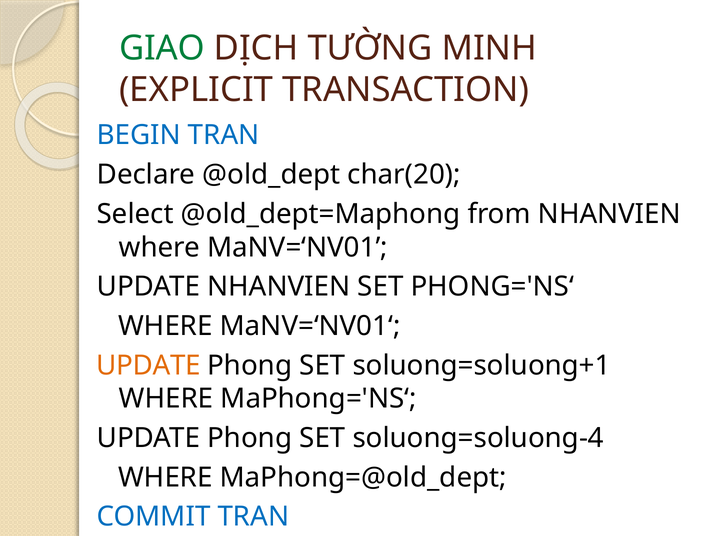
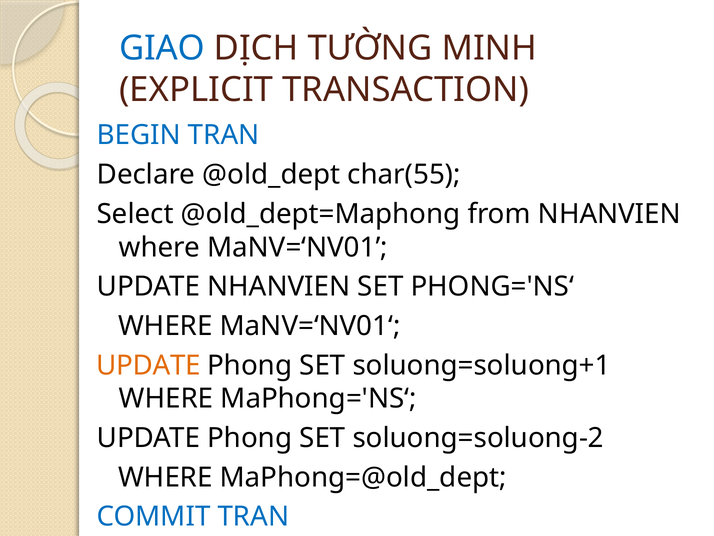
GIAO colour: green -> blue (162, 48)
char(20: char(20 -> char(55 (404, 174)
soluong=soluong-4: soluong=soluong-4 -> soluong=soluong-2 (478, 438)
